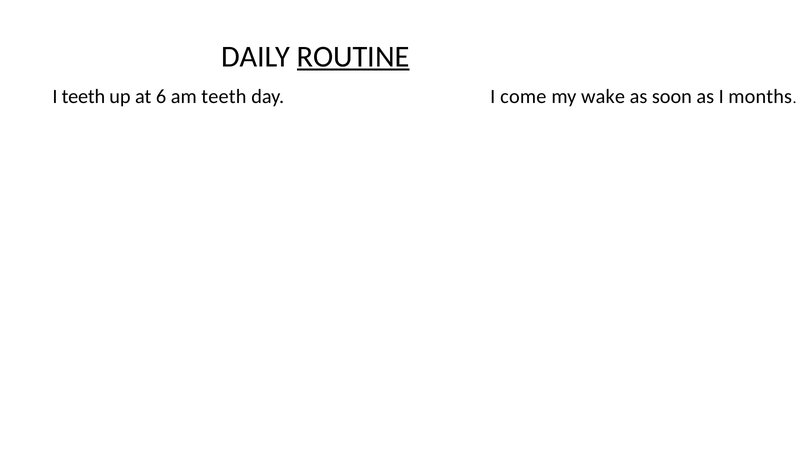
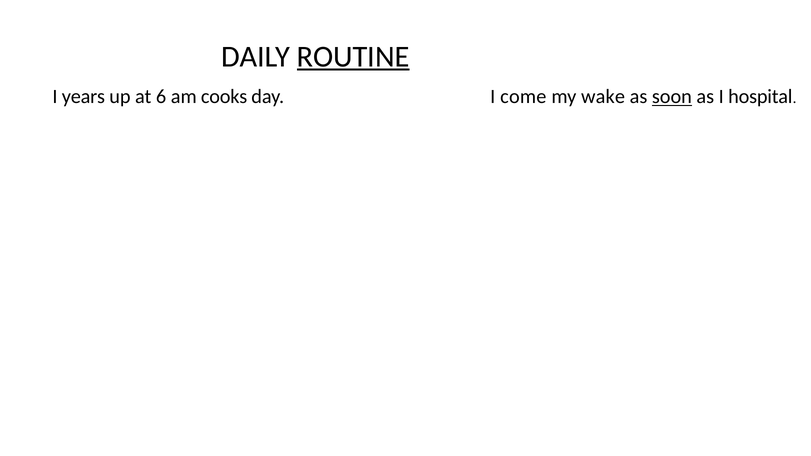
I teeth: teeth -> years (83, 97)
am teeth: teeth -> cooks (224, 97)
soon underline: none -> present (672, 97)
months: months -> hospital (760, 97)
